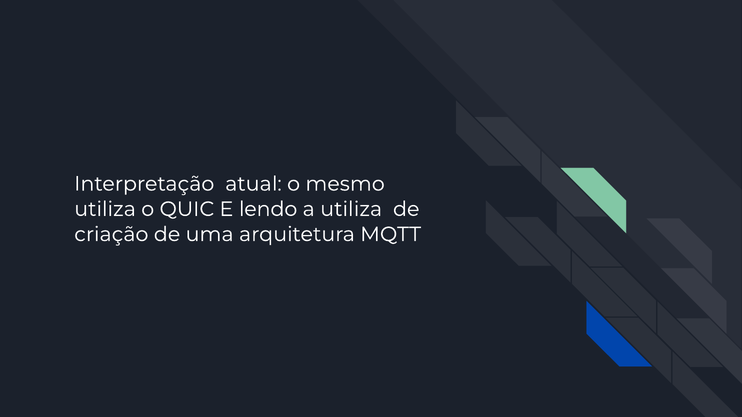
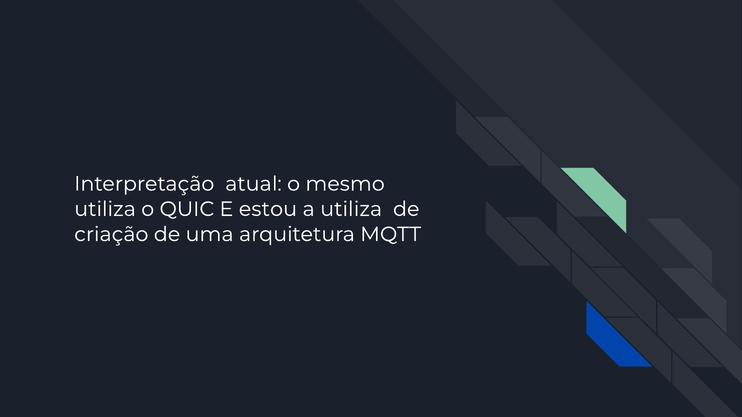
lendo: lendo -> estou (268, 209)
